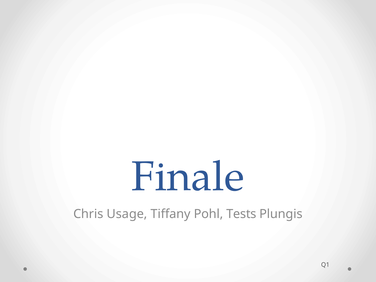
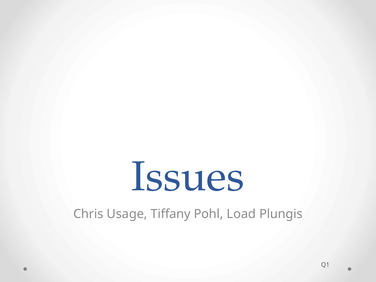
Finale: Finale -> Issues (188, 176)
Tests: Tests -> Load (241, 214)
